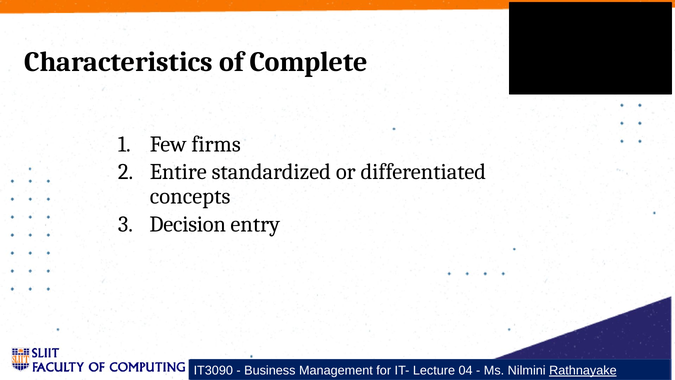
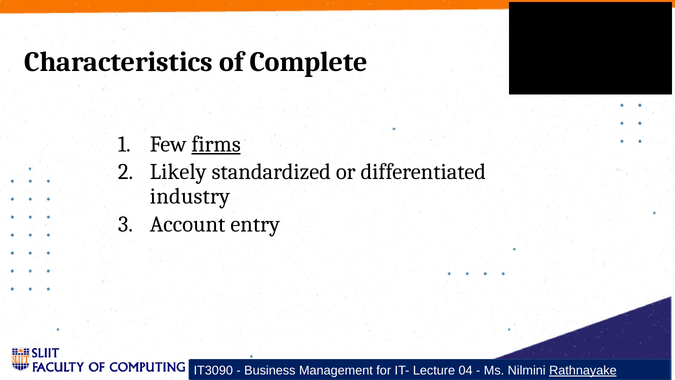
firms underline: none -> present (216, 144)
Entire: Entire -> Likely (178, 172)
concepts: concepts -> industry (190, 196)
Decision: Decision -> Account (188, 224)
